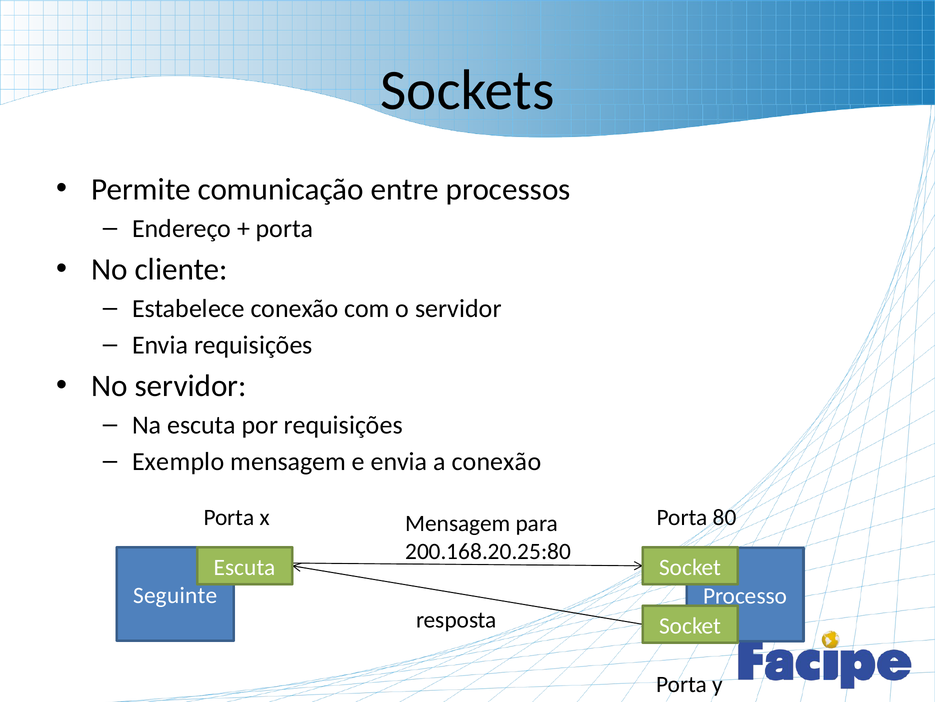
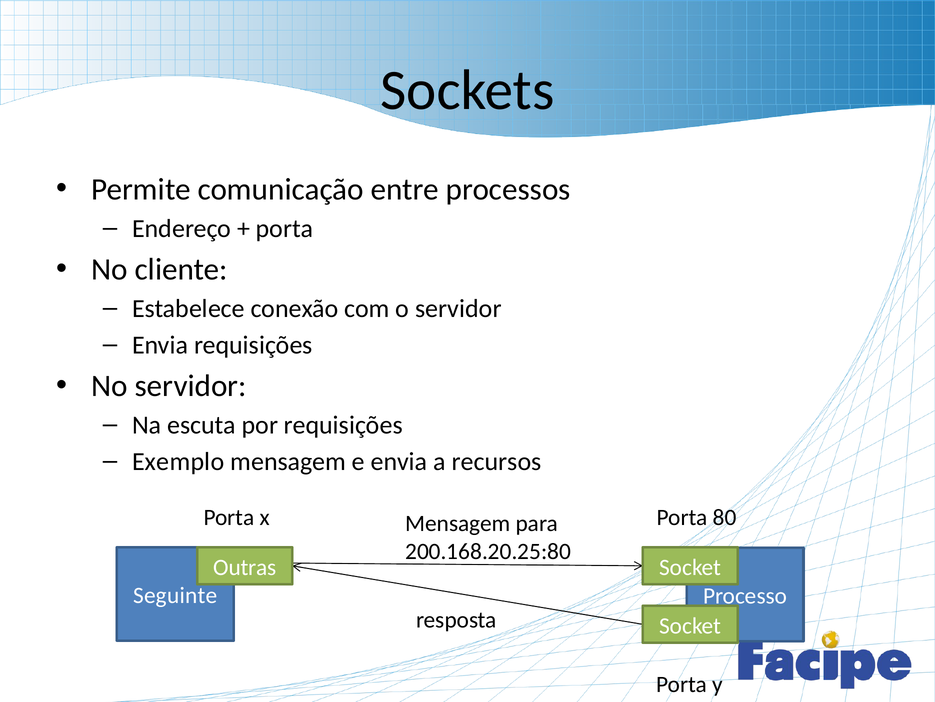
a conexão: conexão -> recursos (496, 461)
Escuta: Escuta -> Outras (245, 567)
